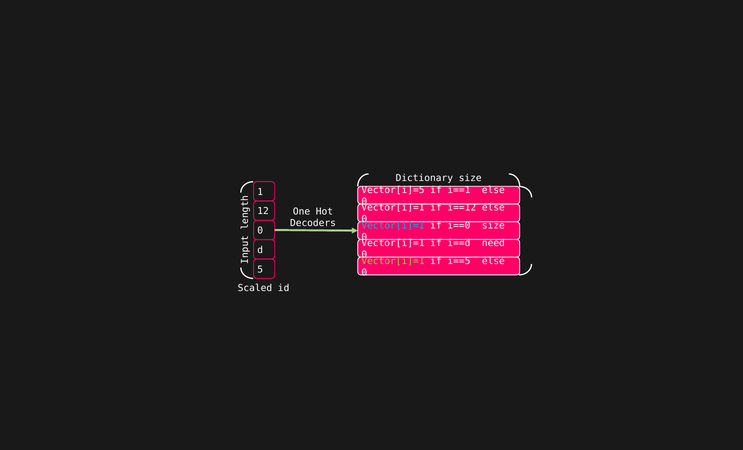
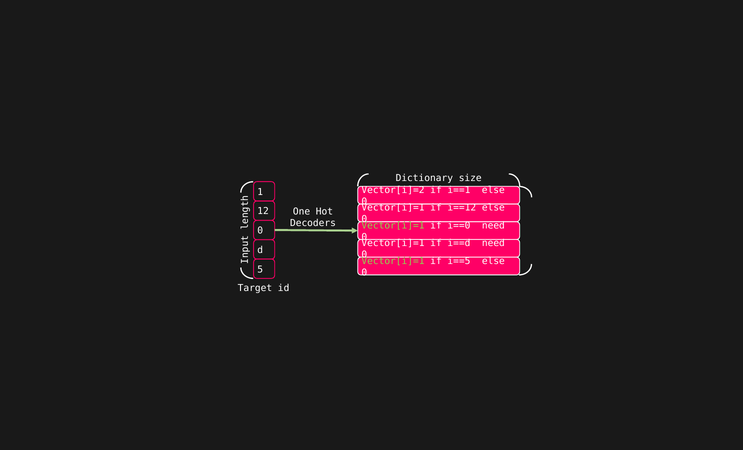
Vector[i]=5: Vector[i]=5 -> Vector[i]=2 (393, 190)
Vector[i]=1 colour: light blue -> light green (393, 226)
i==0 size: size -> need (493, 226)
Scaled: Scaled -> Target (255, 288)
